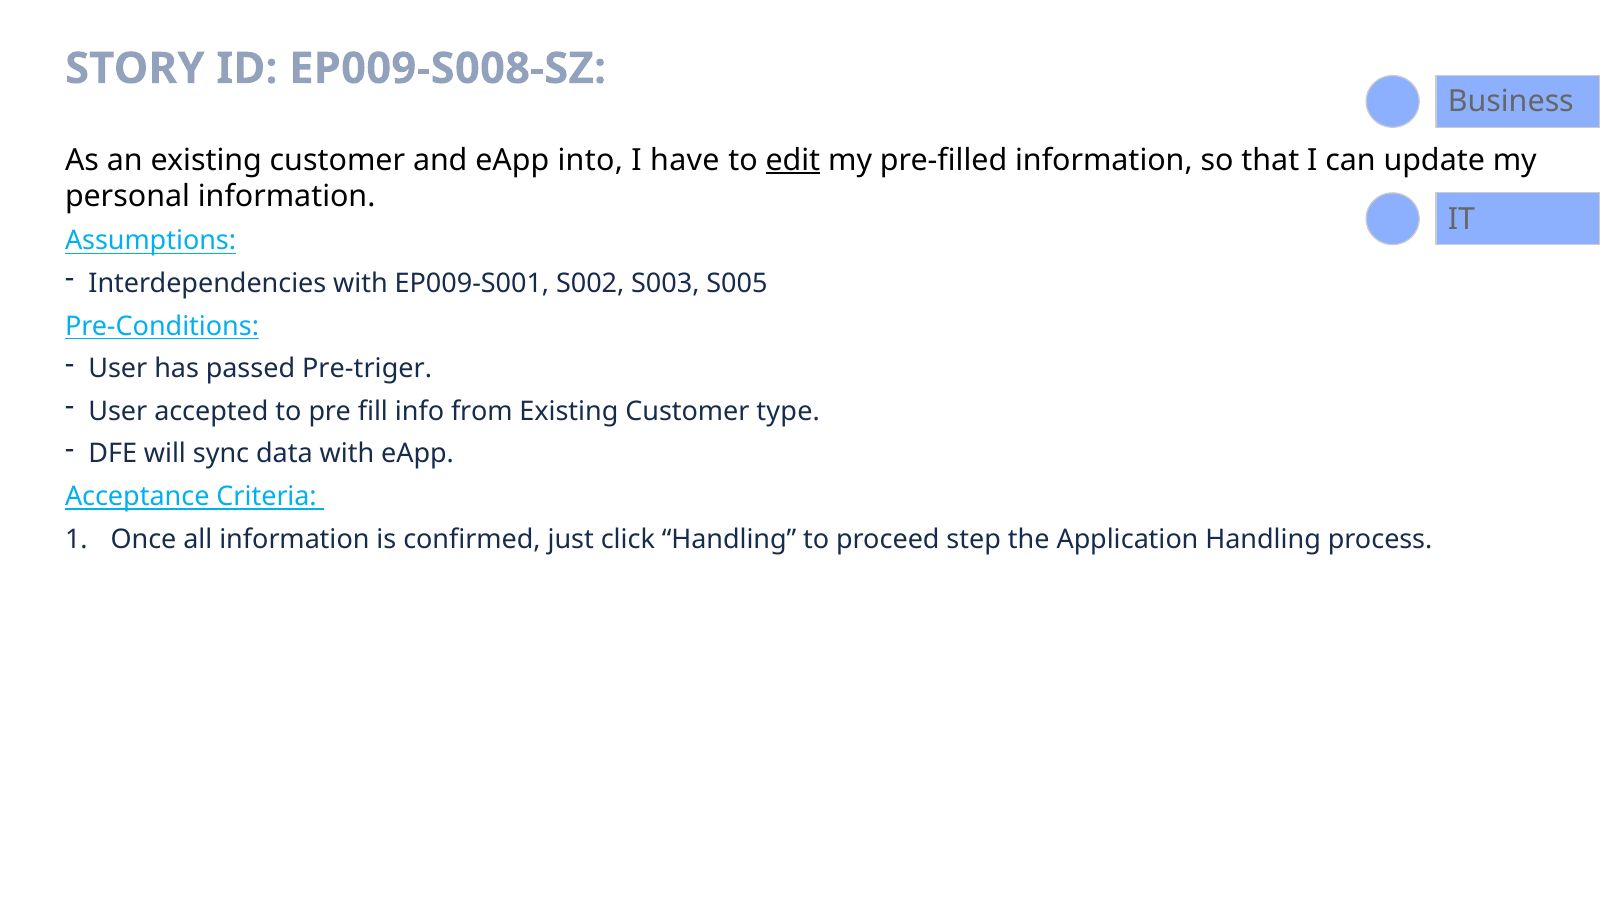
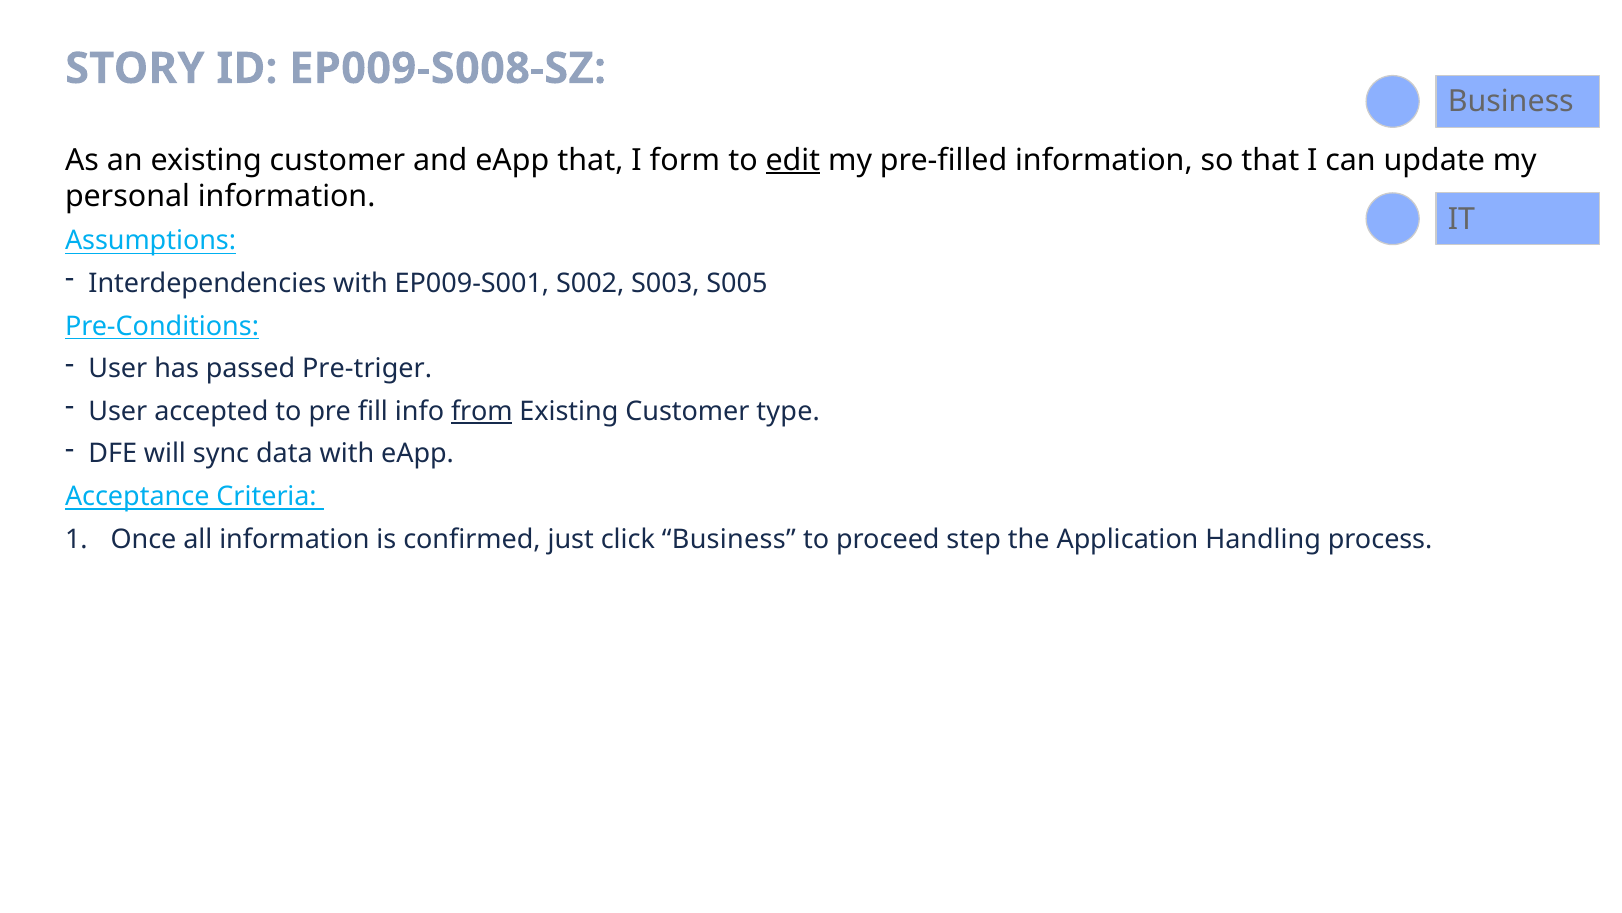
eApp into: into -> that (590, 160)
have: have -> form (685, 160)
from underline: none -> present (482, 411)
click Handling: Handling -> Business (729, 539)
